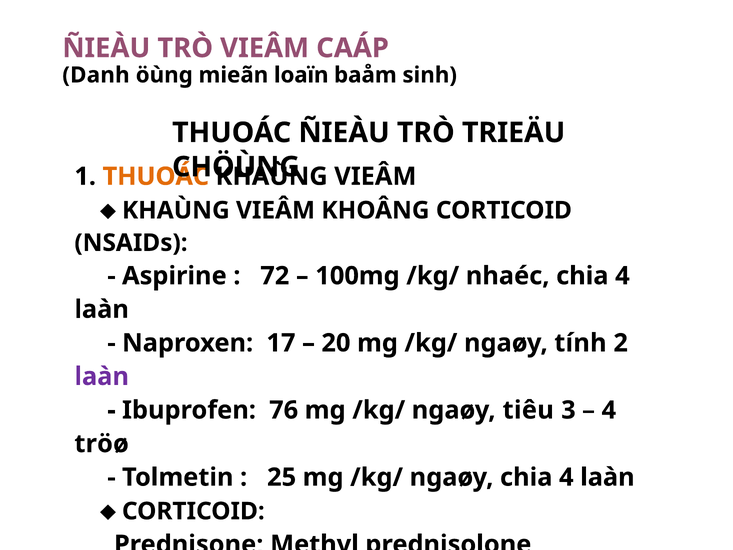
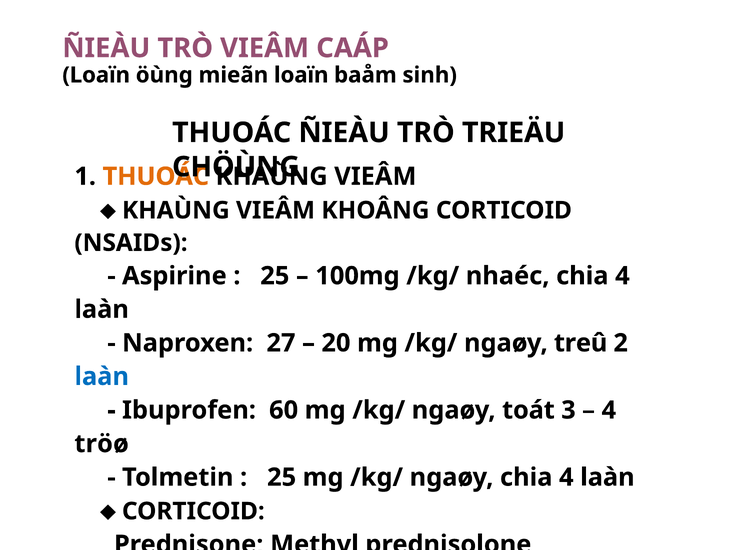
Danh: Danh -> Loaïn (96, 75)
72: 72 -> 25 (275, 276)
17: 17 -> 27 (281, 343)
tính: tính -> treû (581, 343)
laàn colour: purple -> blue (102, 376)
76: 76 -> 60 (284, 410)
tiêu: tiêu -> toát (528, 410)
